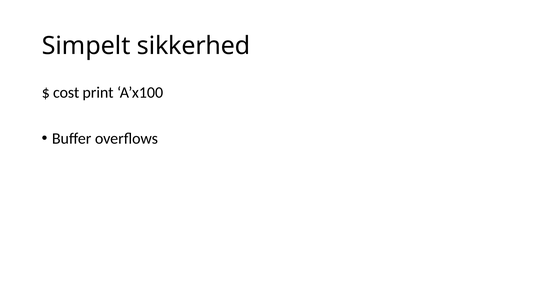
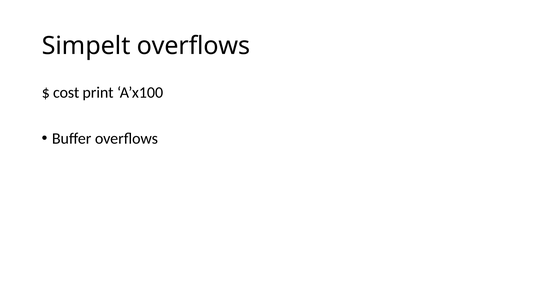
Simpelt sikkerhed: sikkerhed -> overflows (194, 46)
